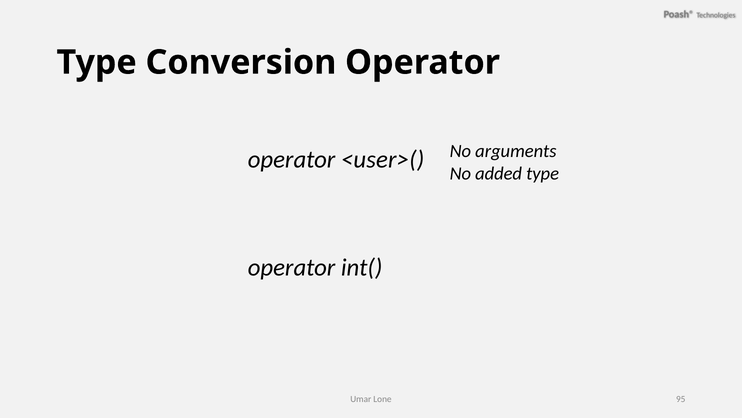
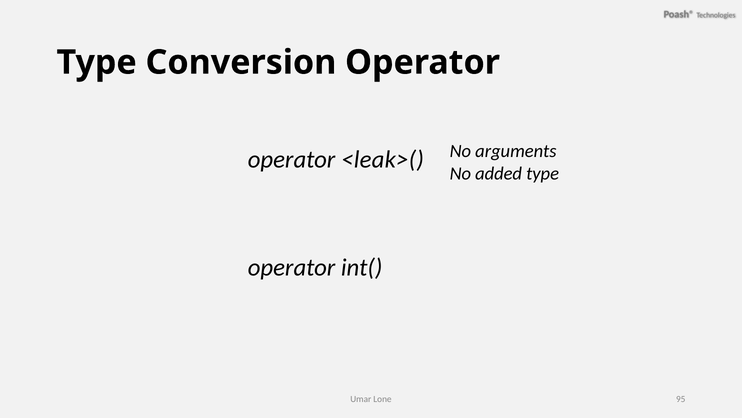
<user>(: <user>( -> <leak>( (383, 159)
